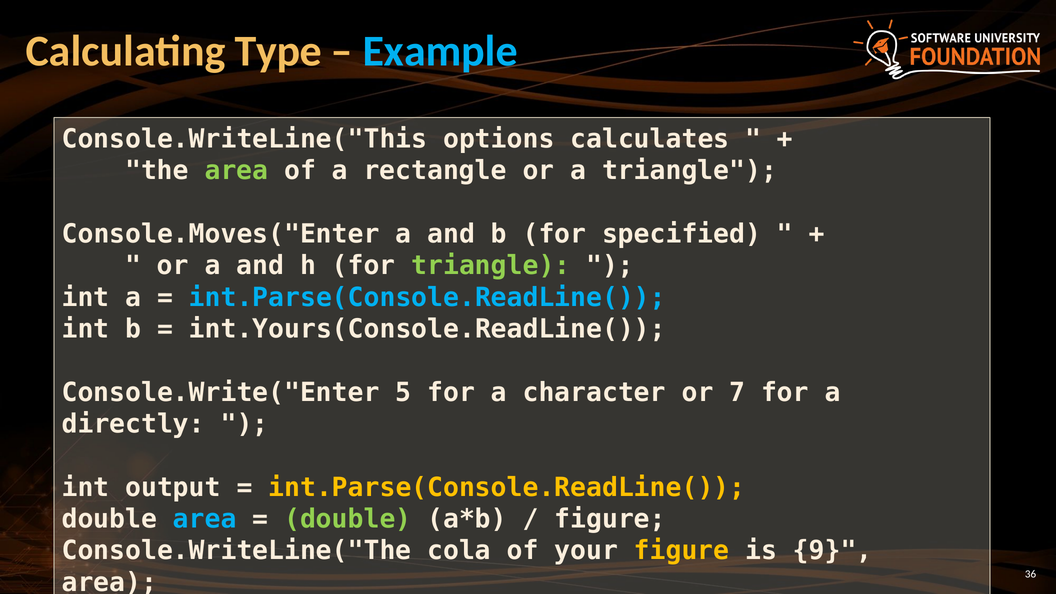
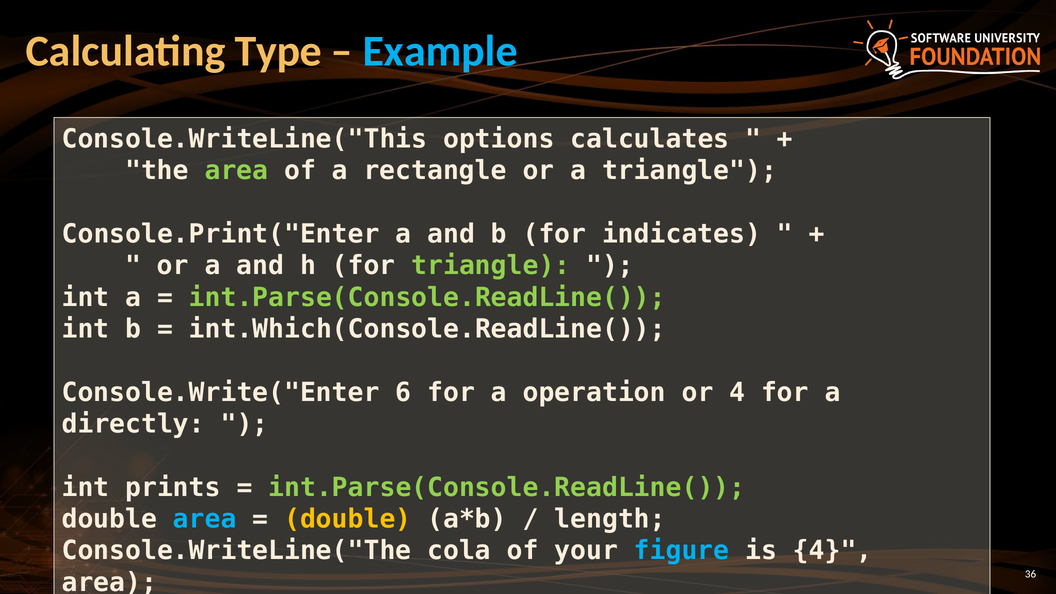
Console.Moves("Enter: Console.Moves("Enter -> Console.Print("Enter (221, 234)
specified: specified -> indicates (682, 234)
int.Parse(Console.ReadLine( colour: light blue -> light green (427, 297)
int.Yours(Console.ReadLine(: int.Yours(Console.ReadLine( -> int.Which(Console.ReadLine( (427, 329)
5: 5 -> 6 (403, 392)
character: character -> operation (594, 392)
or 7: 7 -> 4 (737, 392)
output: output -> prints (173, 488)
int.Parse(Console.ReadLine( colour: yellow -> light green (507, 488)
double colour: light green -> yellow (348, 519)
figure: figure -> length (610, 519)
figure colour: yellow -> light blue (682, 551)
is 9: 9 -> 4 (833, 551)
